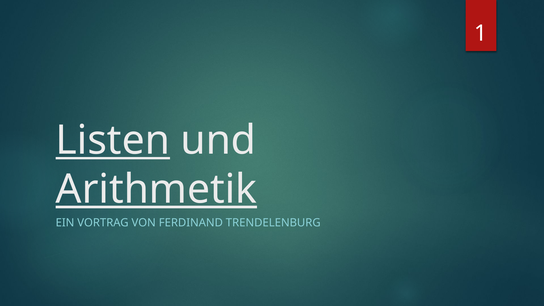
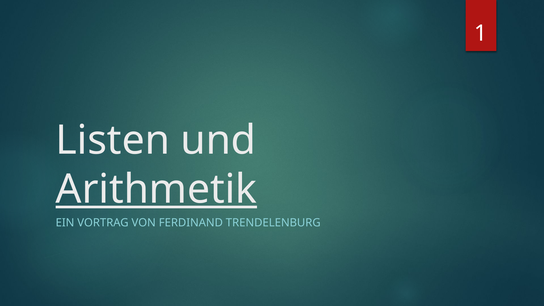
Listen underline: present -> none (113, 141)
